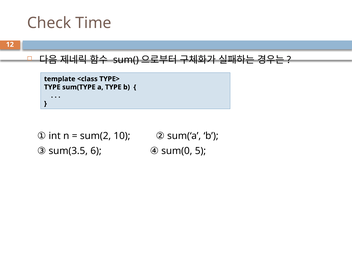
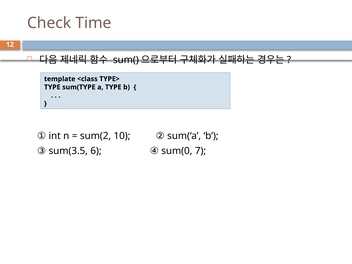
5: 5 -> 7 (200, 151)
